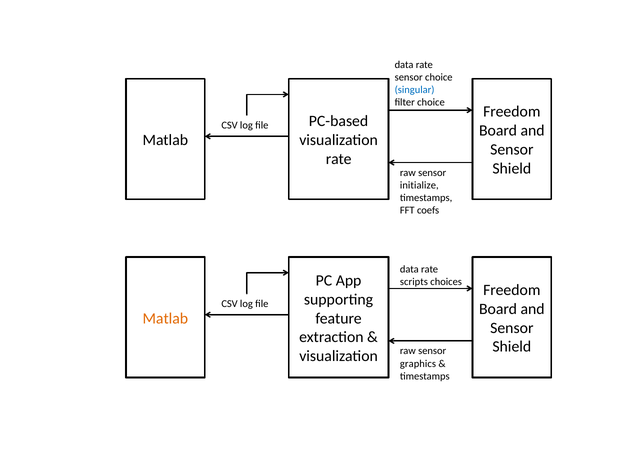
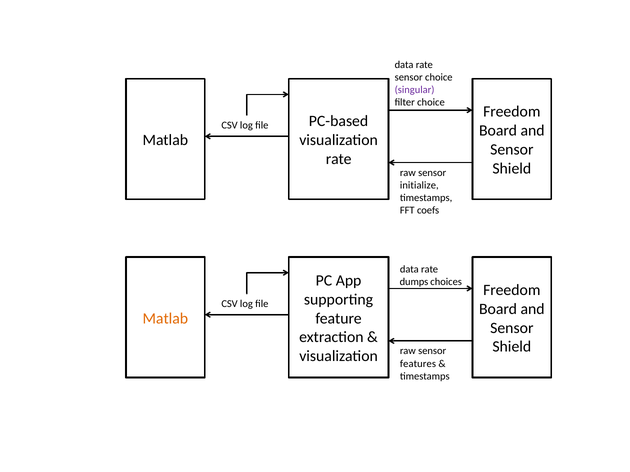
singular colour: blue -> purple (415, 90)
scripts: scripts -> dumps (414, 282)
graphics: graphics -> features (418, 364)
